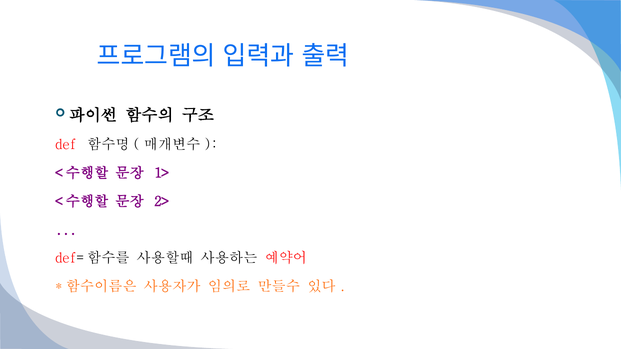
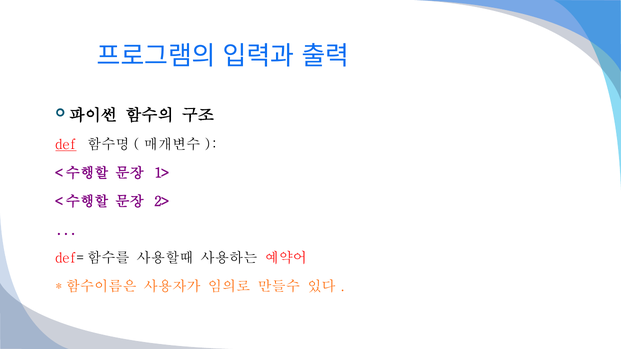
def underline: none -> present (66, 145)
